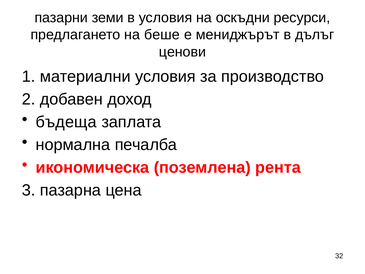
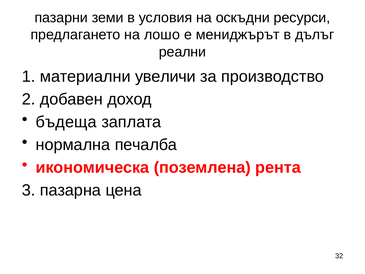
беше: беше -> лошо (162, 35)
ценови: ценови -> реални (183, 52)
материални условия: условия -> увеличи (165, 77)
